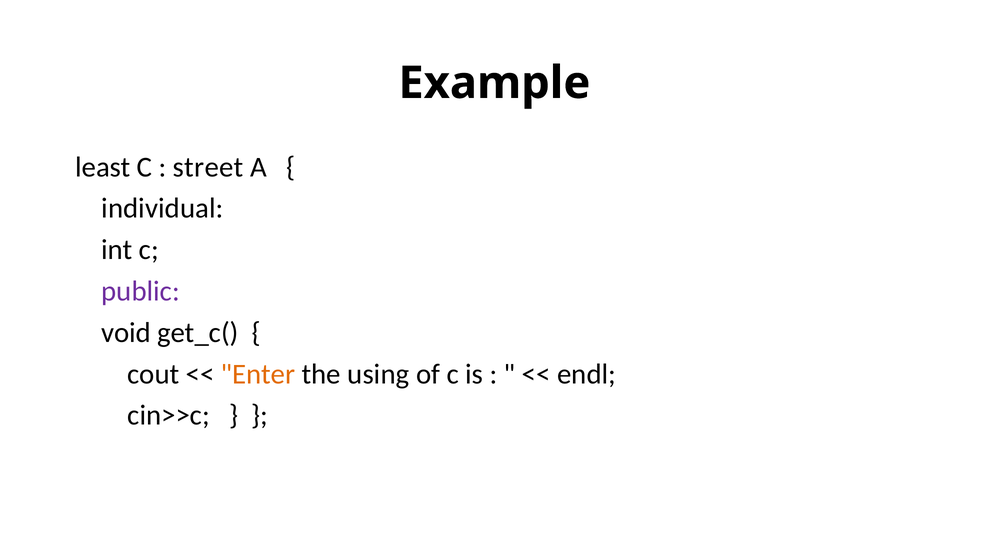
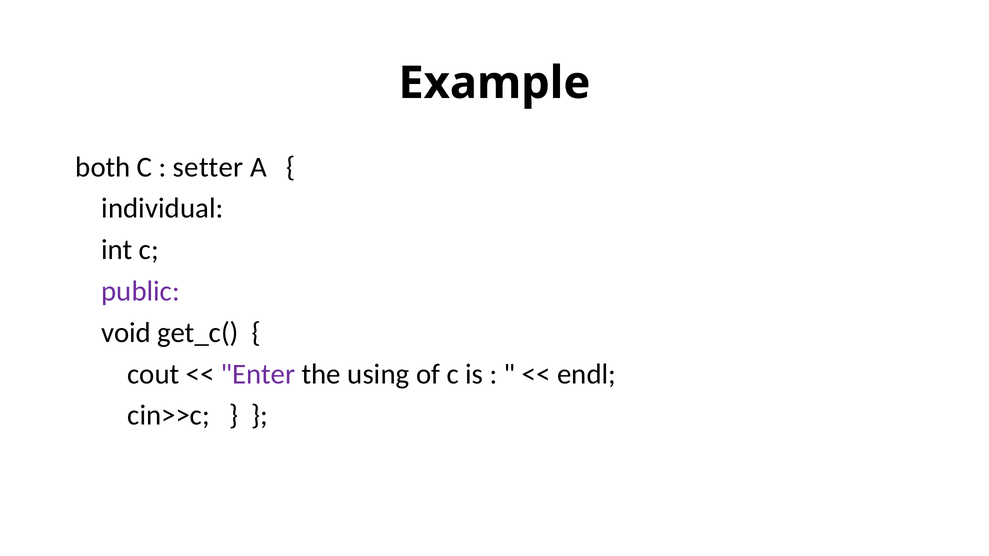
least: least -> both (103, 167)
street: street -> setter (208, 167)
Enter colour: orange -> purple (258, 374)
